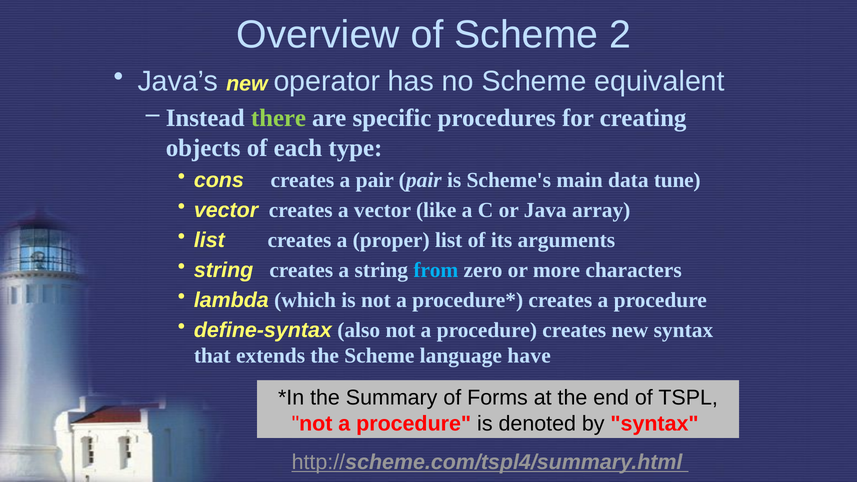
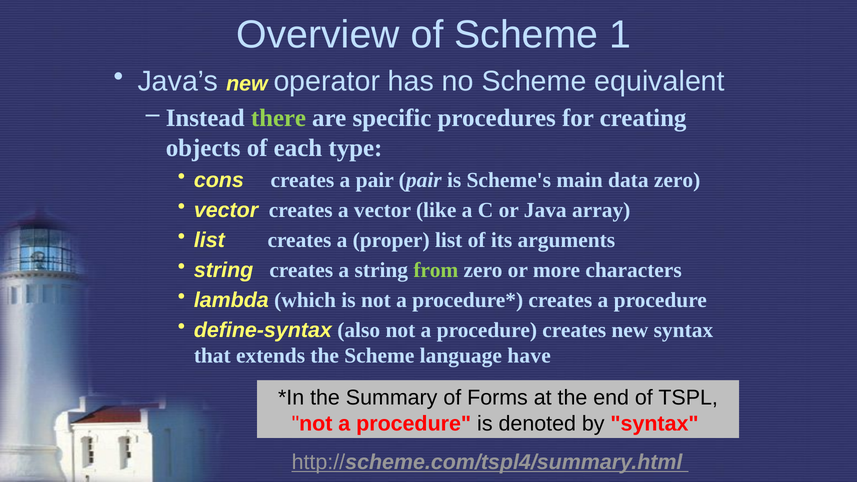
2: 2 -> 1 (620, 35)
data tune: tune -> zero (677, 180)
from colour: light blue -> light green (436, 270)
